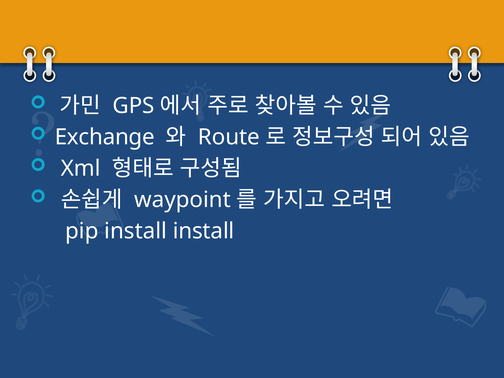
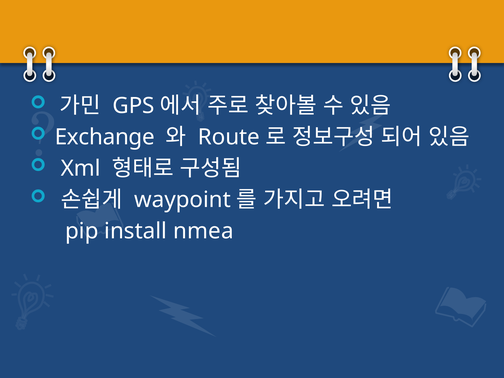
install install: install -> nmea (203, 231)
